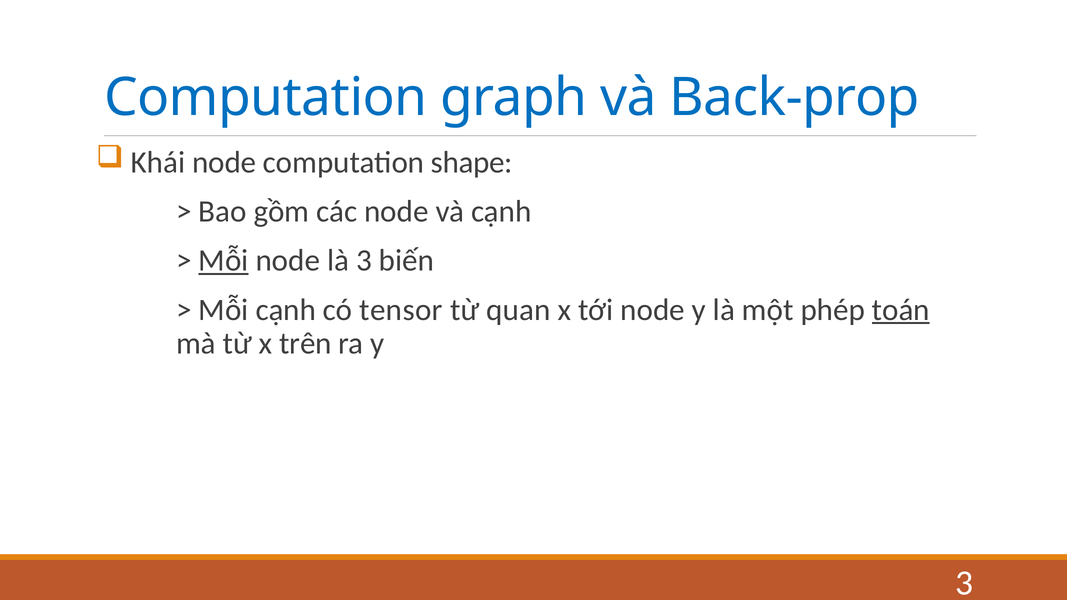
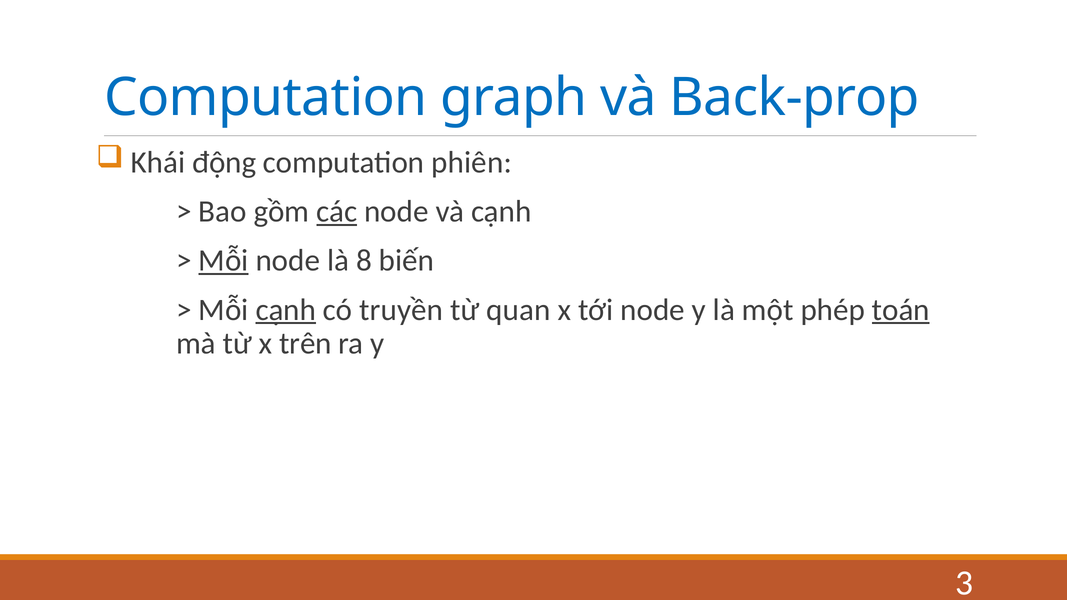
Khái node: node -> động (224, 162)
shape: shape -> phiên (472, 162)
các underline: none -> present (337, 212)
là 3: 3 -> 8 (364, 261)
cạnh underline: none -> present (286, 310)
tensor: tensor -> truyền (401, 310)
